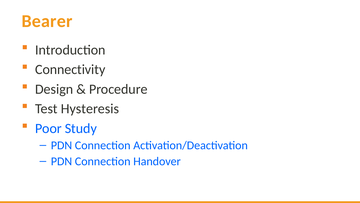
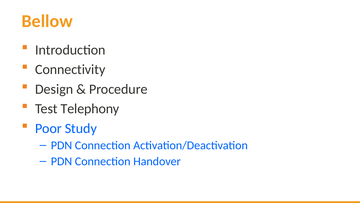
Bearer: Bearer -> Bellow (47, 21)
Hysteresis: Hysteresis -> Telephony (90, 109)
